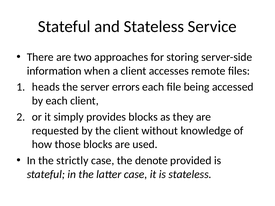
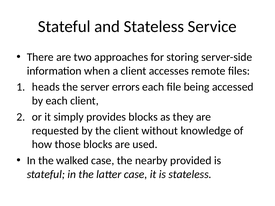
strictly: strictly -> walked (72, 161)
denote: denote -> nearby (151, 161)
